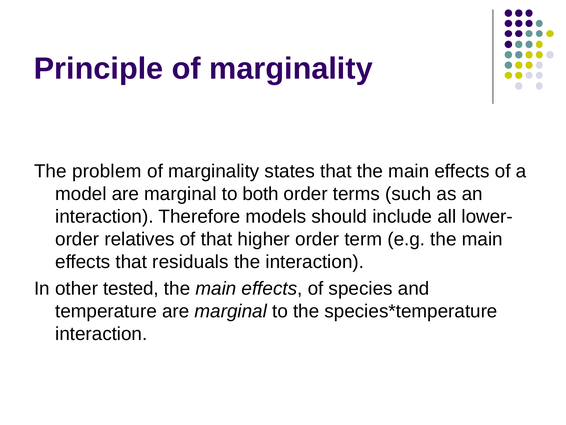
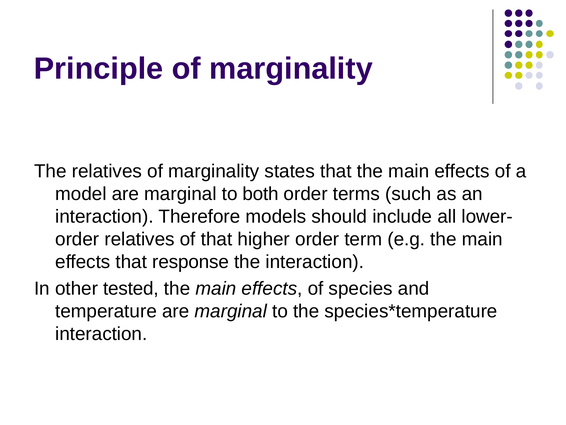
The problem: problem -> relatives (107, 171)
residuals: residuals -> response (191, 262)
